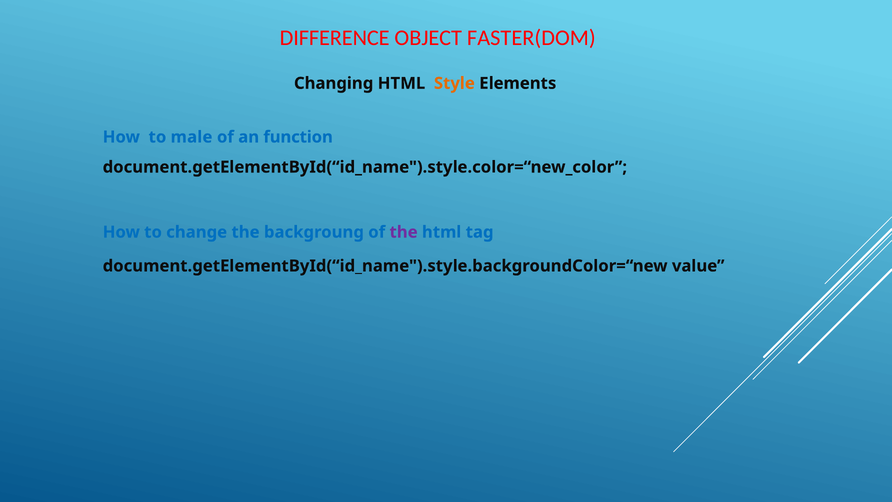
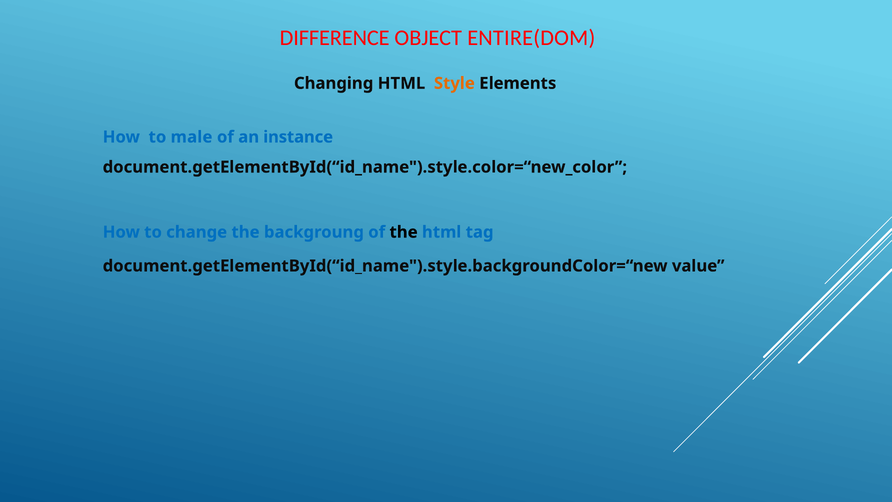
FASTER(DOM: FASTER(DOM -> ENTIRE(DOM (531, 38)
function: function -> instance (298, 137)
the colour: purple -> black (404, 232)
